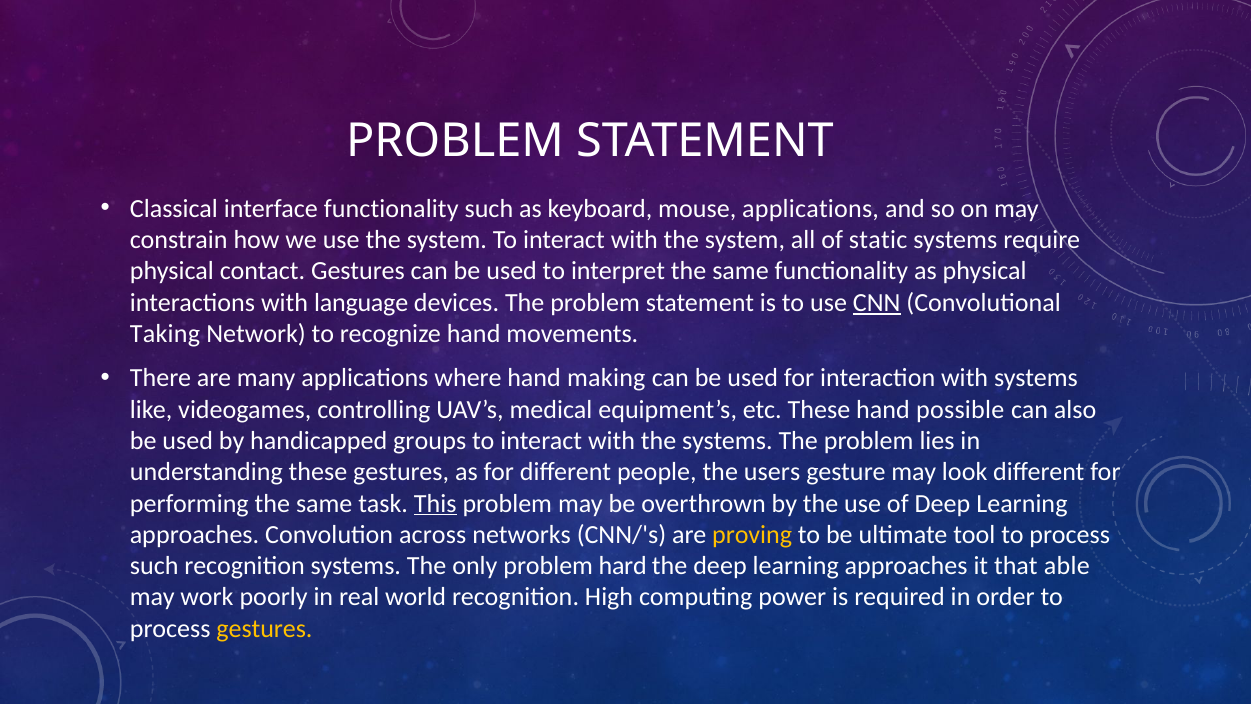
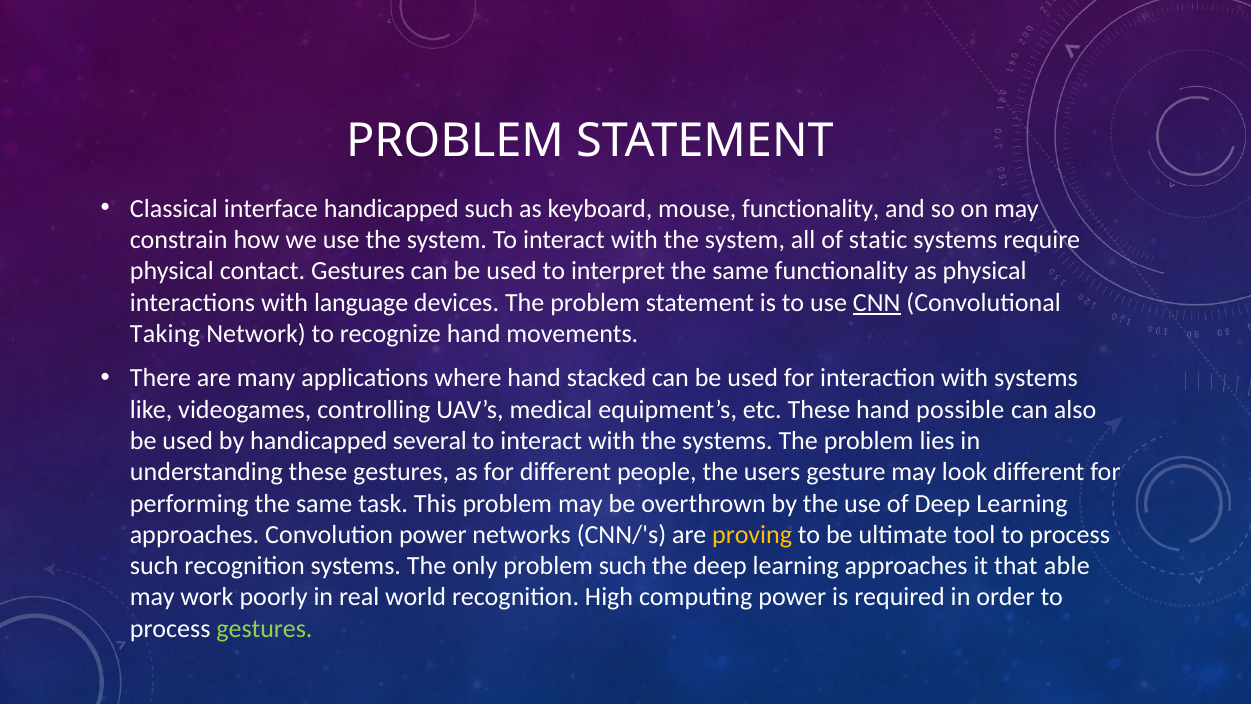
interface functionality: functionality -> handicapped (391, 209)
mouse applications: applications -> functionality (811, 209)
making: making -> stacked (607, 378)
groups: groups -> several (430, 441)
This underline: present -> none (435, 503)
Convolution across: across -> power (433, 535)
problem hard: hard -> such (623, 566)
gestures colour: yellow -> light green (264, 628)
